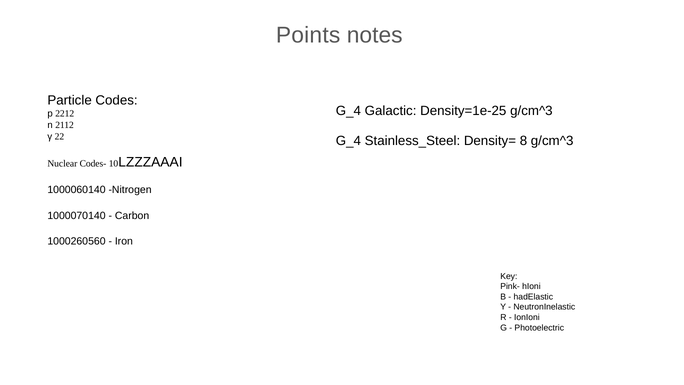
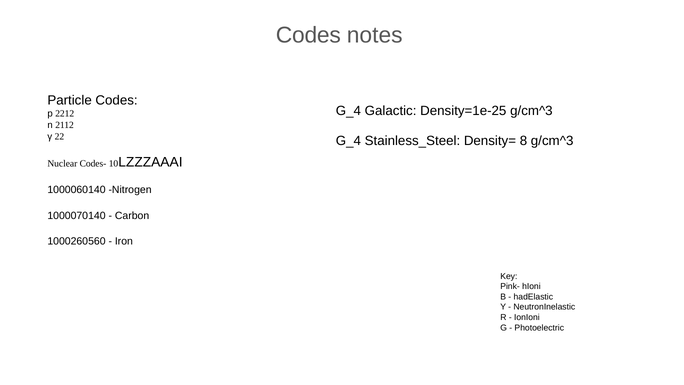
Points: Points -> Codes (308, 35)
